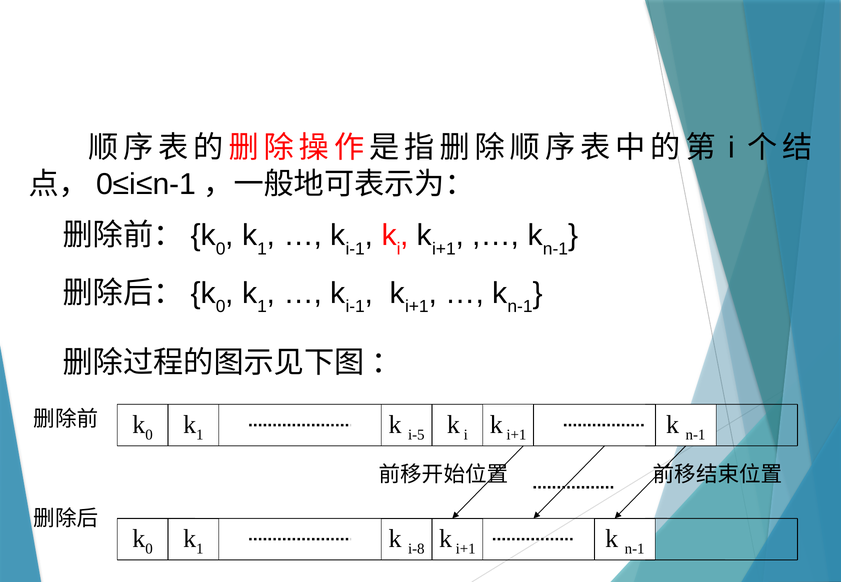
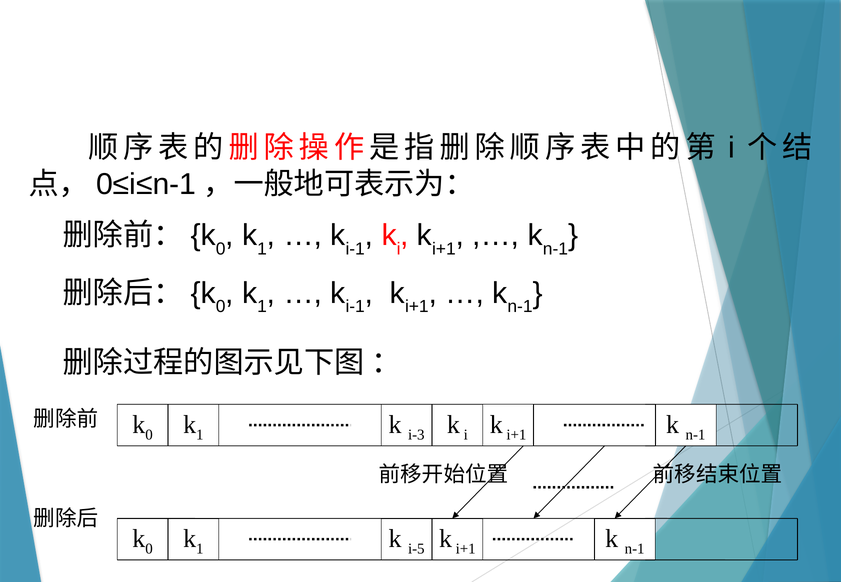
i-5: i-5 -> i-3 (416, 435)
i-8: i-8 -> i-5 (416, 549)
